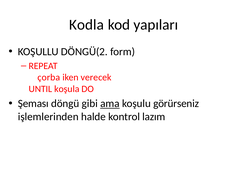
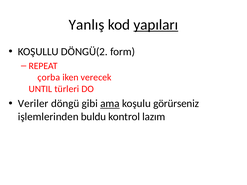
Kodla: Kodla -> Yanlış (87, 25)
yapıları underline: none -> present (156, 25)
koşula: koşula -> türleri (67, 89)
Şeması: Şeması -> Veriler (33, 104)
halde: halde -> buldu (93, 117)
